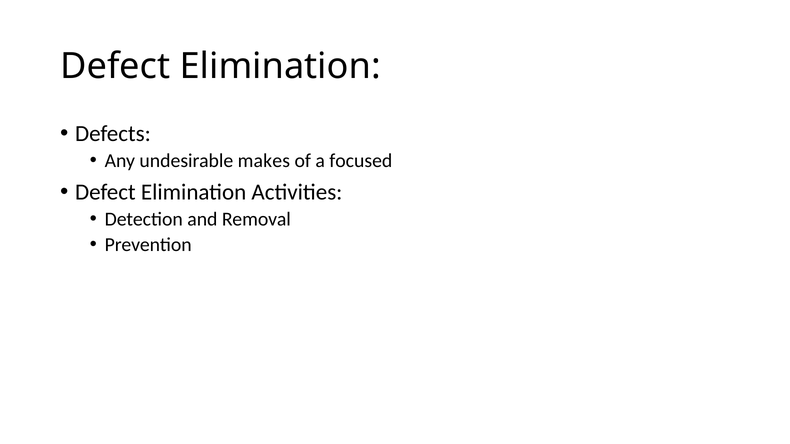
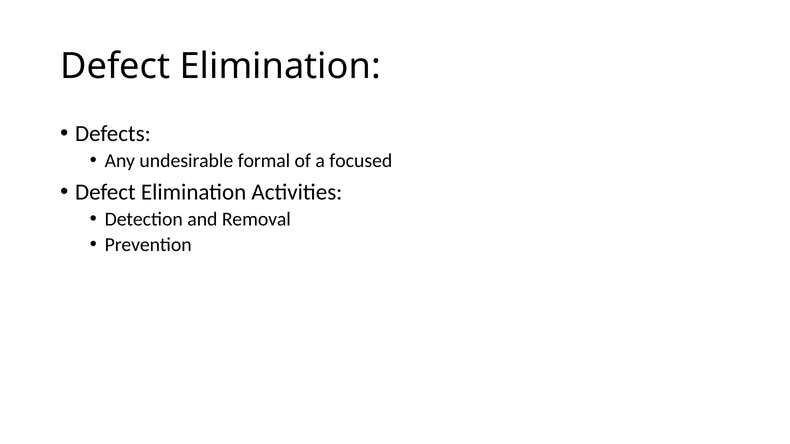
makes: makes -> formal (264, 161)
